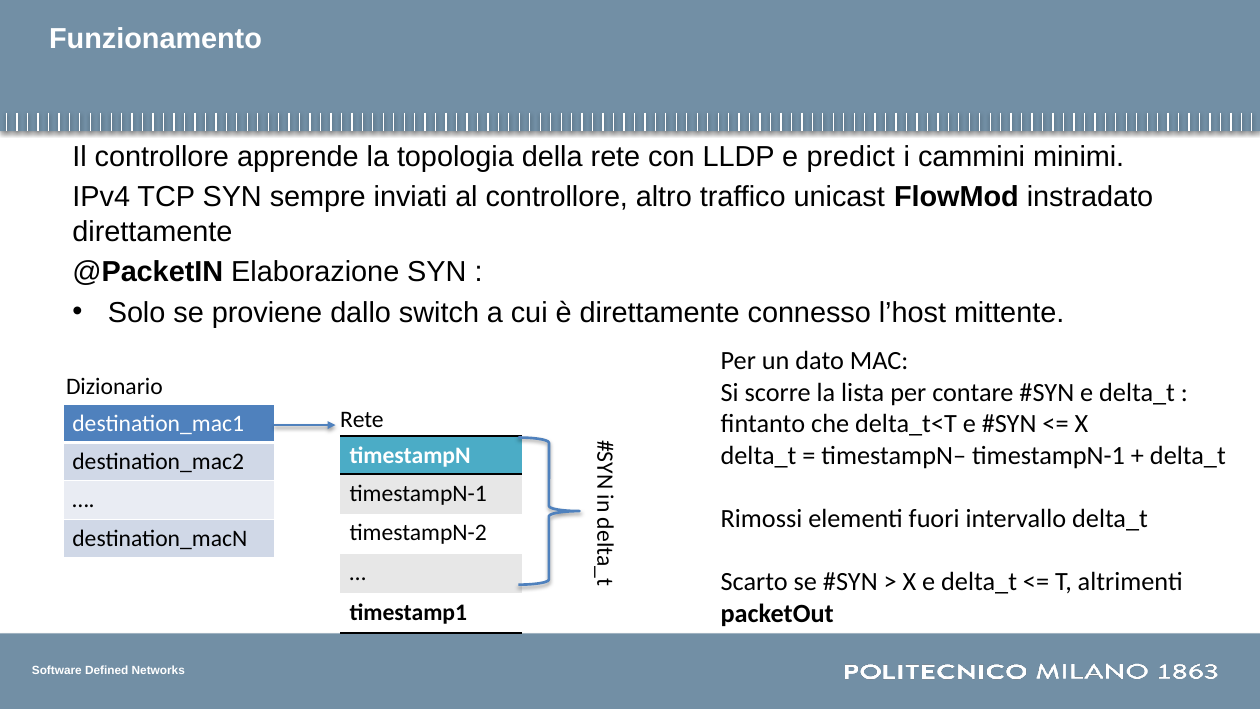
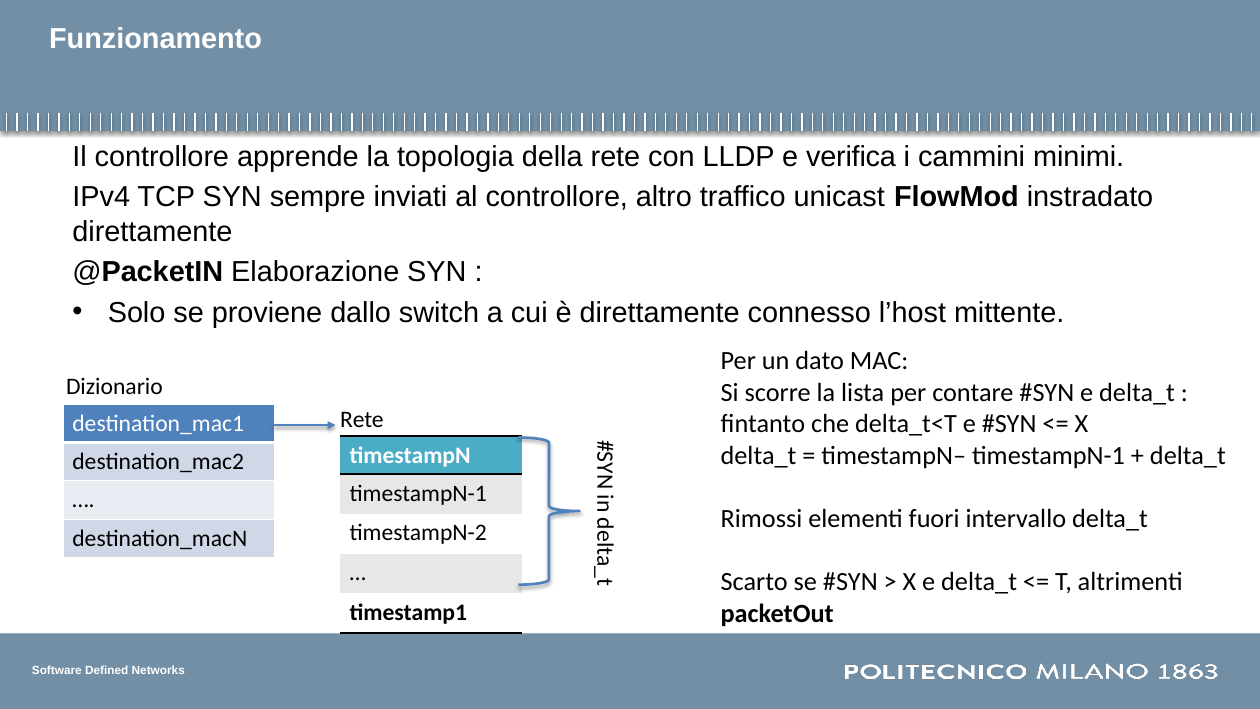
predict: predict -> verifica (851, 157)
